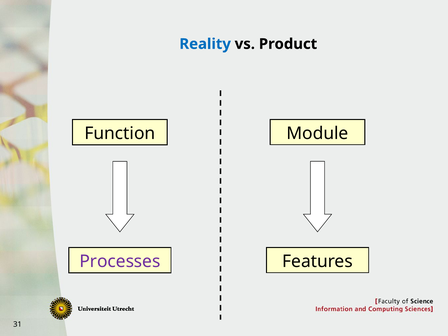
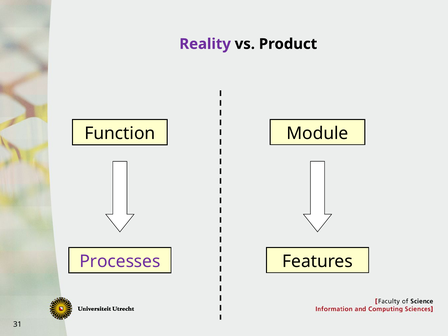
Reality colour: blue -> purple (205, 44)
